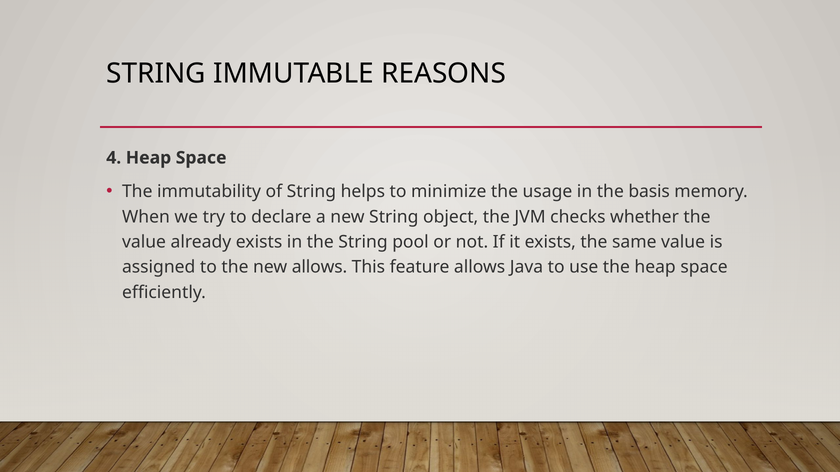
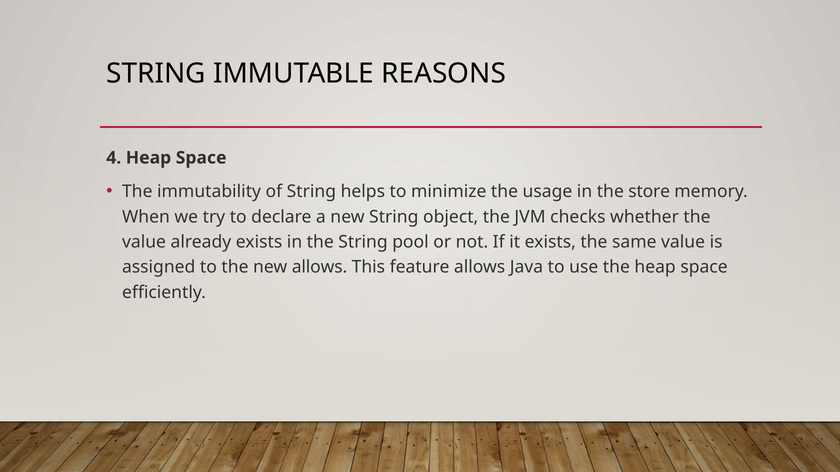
basis: basis -> store (649, 192)
